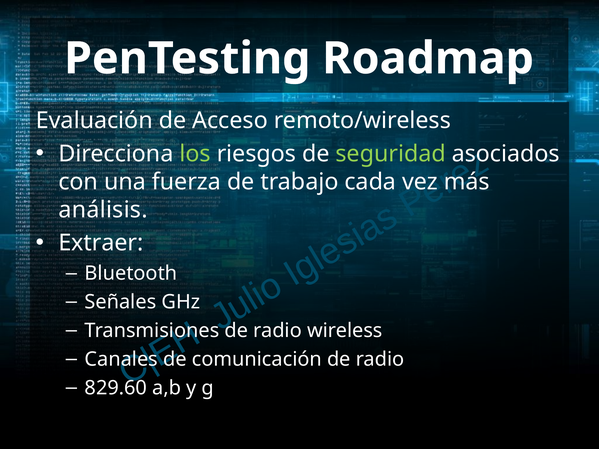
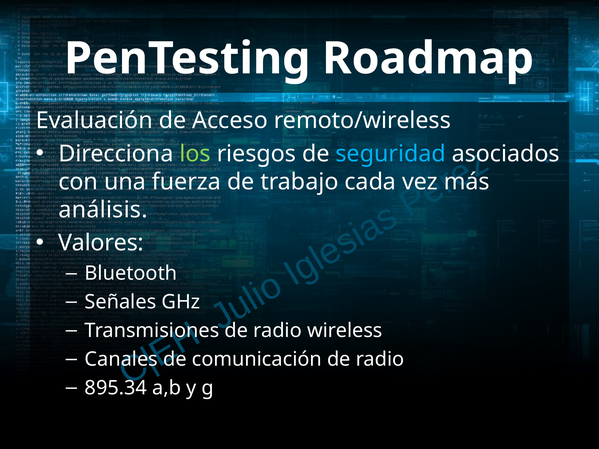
seguridad colour: light green -> light blue (391, 154)
Extraer: Extraer -> Valores (101, 243)
829.60: 829.60 -> 895.34 (116, 388)
